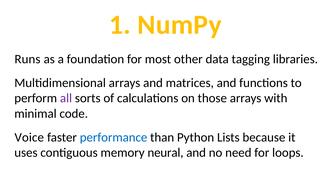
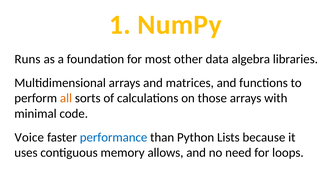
tagging: tagging -> algebra (251, 59)
all colour: purple -> orange (66, 98)
neural: neural -> allows (165, 153)
